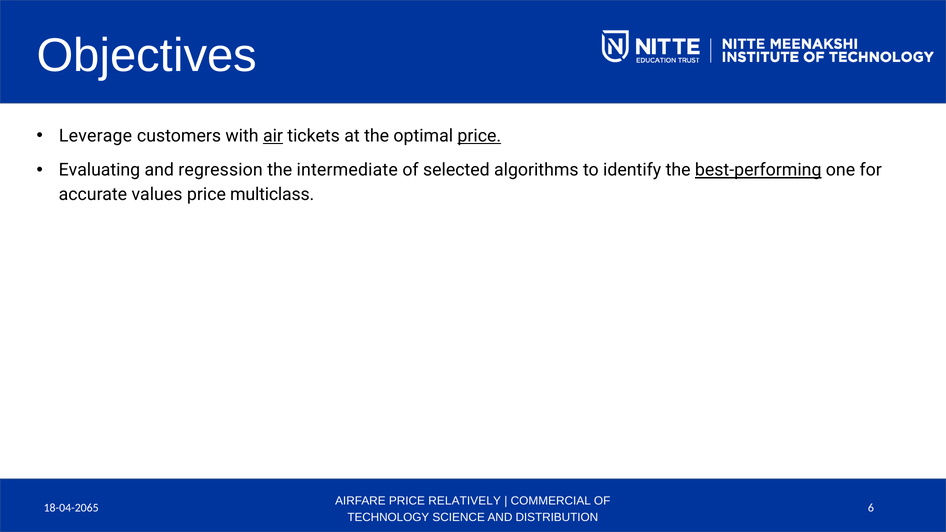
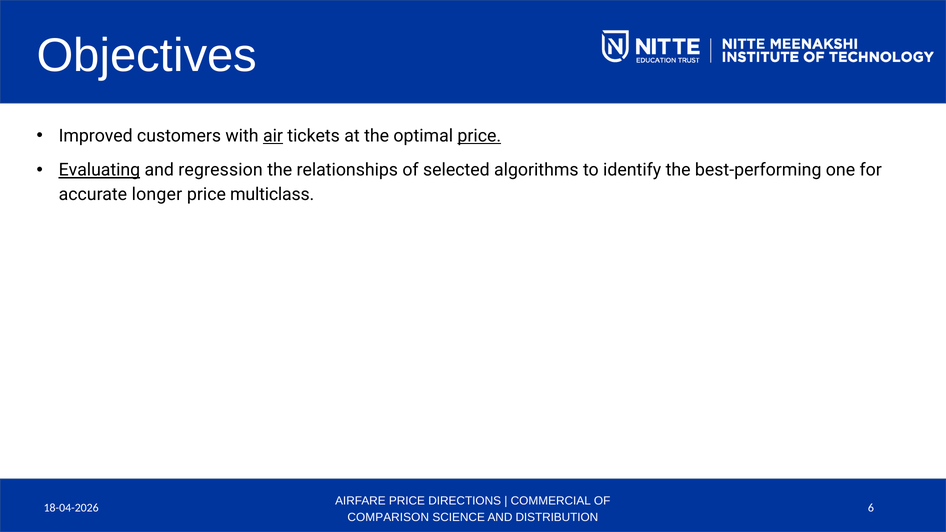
Leverage: Leverage -> Improved (96, 136)
Evaluating underline: none -> present (99, 170)
intermediate: intermediate -> relationships (347, 170)
best-performing underline: present -> none (758, 170)
values: values -> longer (157, 195)
RELATIVELY: RELATIVELY -> DIRECTIONS (465, 501)
18-04-2065: 18-04-2065 -> 18-04-2026 (71, 508)
TECHNOLOGY: TECHNOLOGY -> COMPARISON (388, 517)
